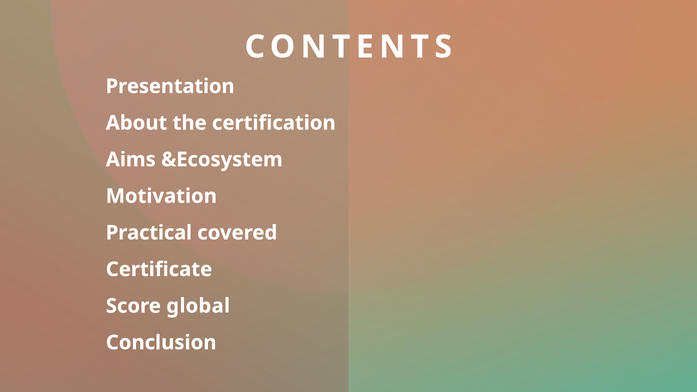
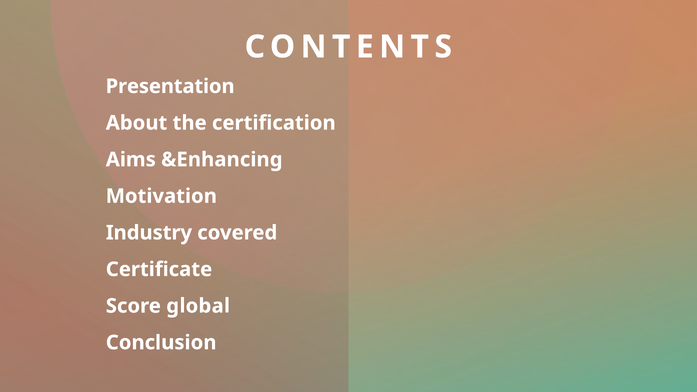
&Ecosystem: &Ecosystem -> &Enhancing (222, 160)
Practical: Practical -> Industry (149, 233)
